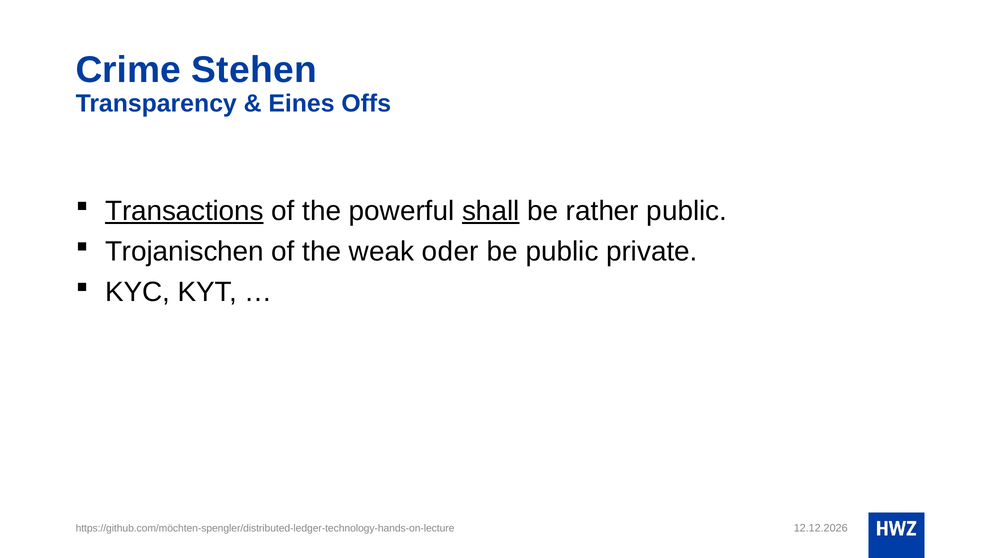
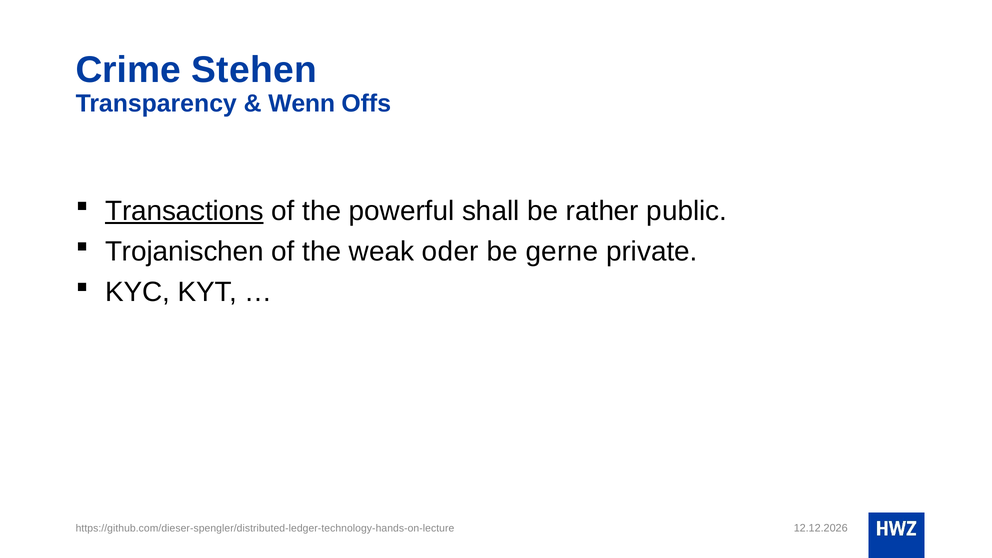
Eines: Eines -> Wenn (302, 104)
shall underline: present -> none (491, 211)
be public: public -> gerne (562, 252)
https://github.com/möchten-spengler/distributed-ledger-technology-hands-on-lecture: https://github.com/möchten-spengler/distributed-ledger-technology-hands-on-lecture -> https://github.com/dieser-spengler/distributed-ledger-technology-hands-on-lecture (265, 528)
